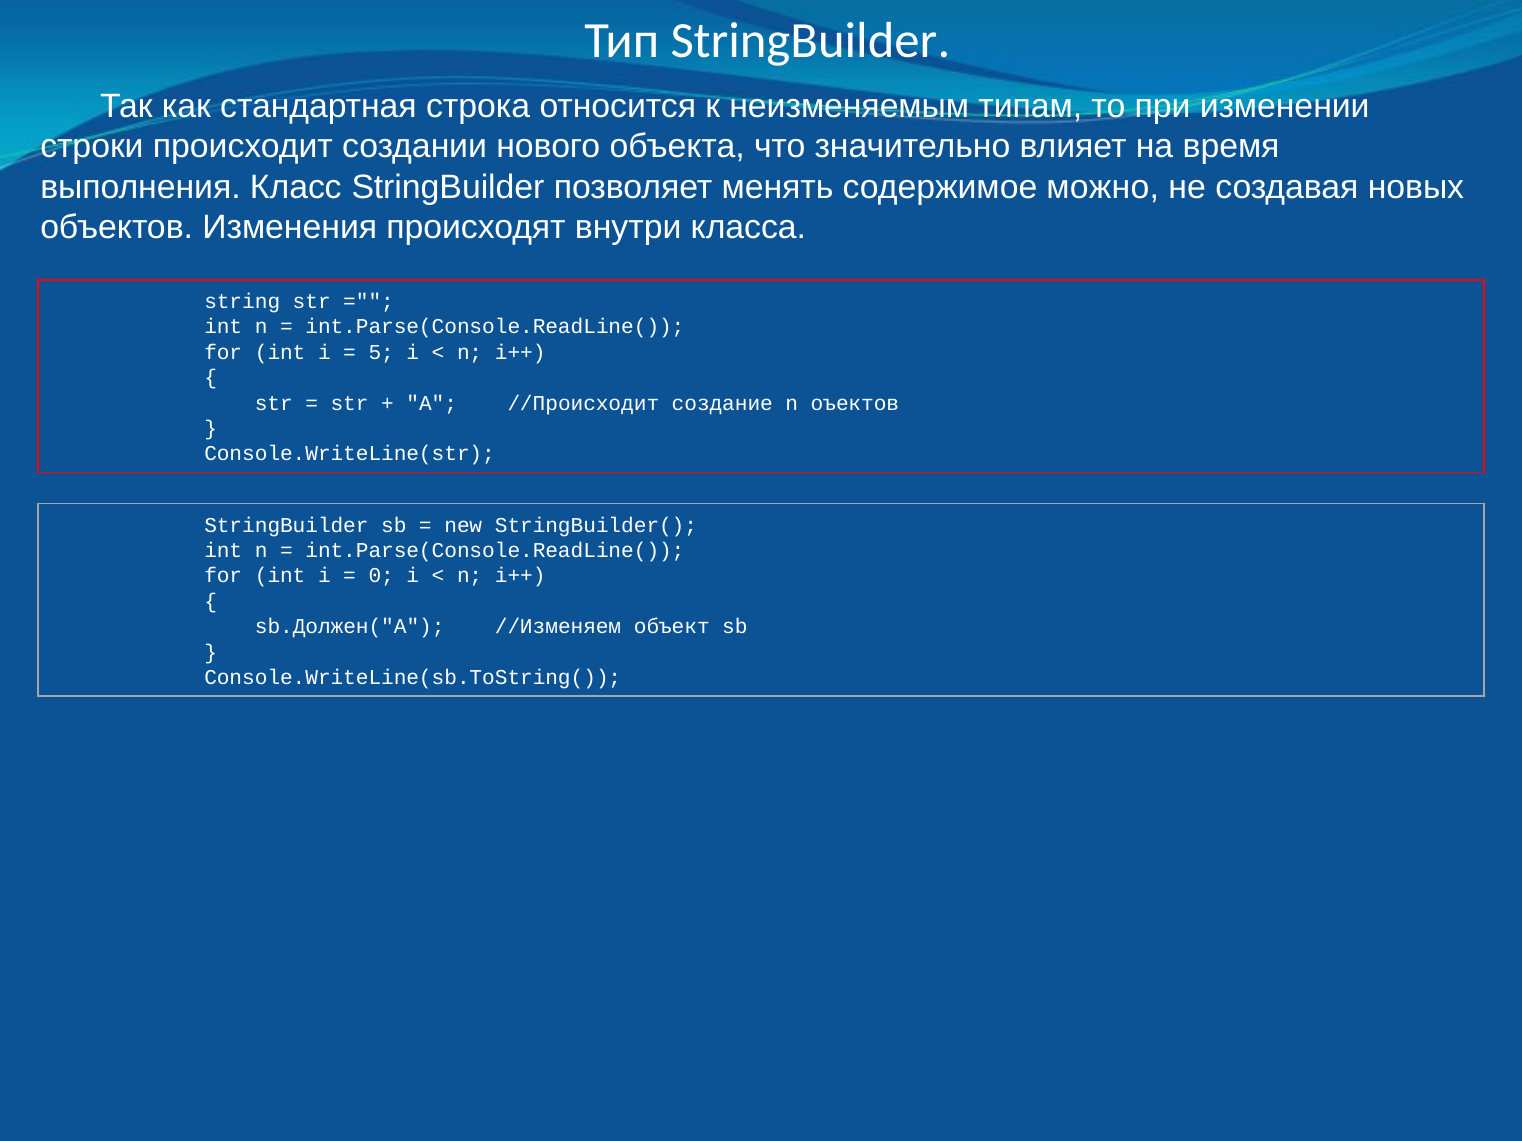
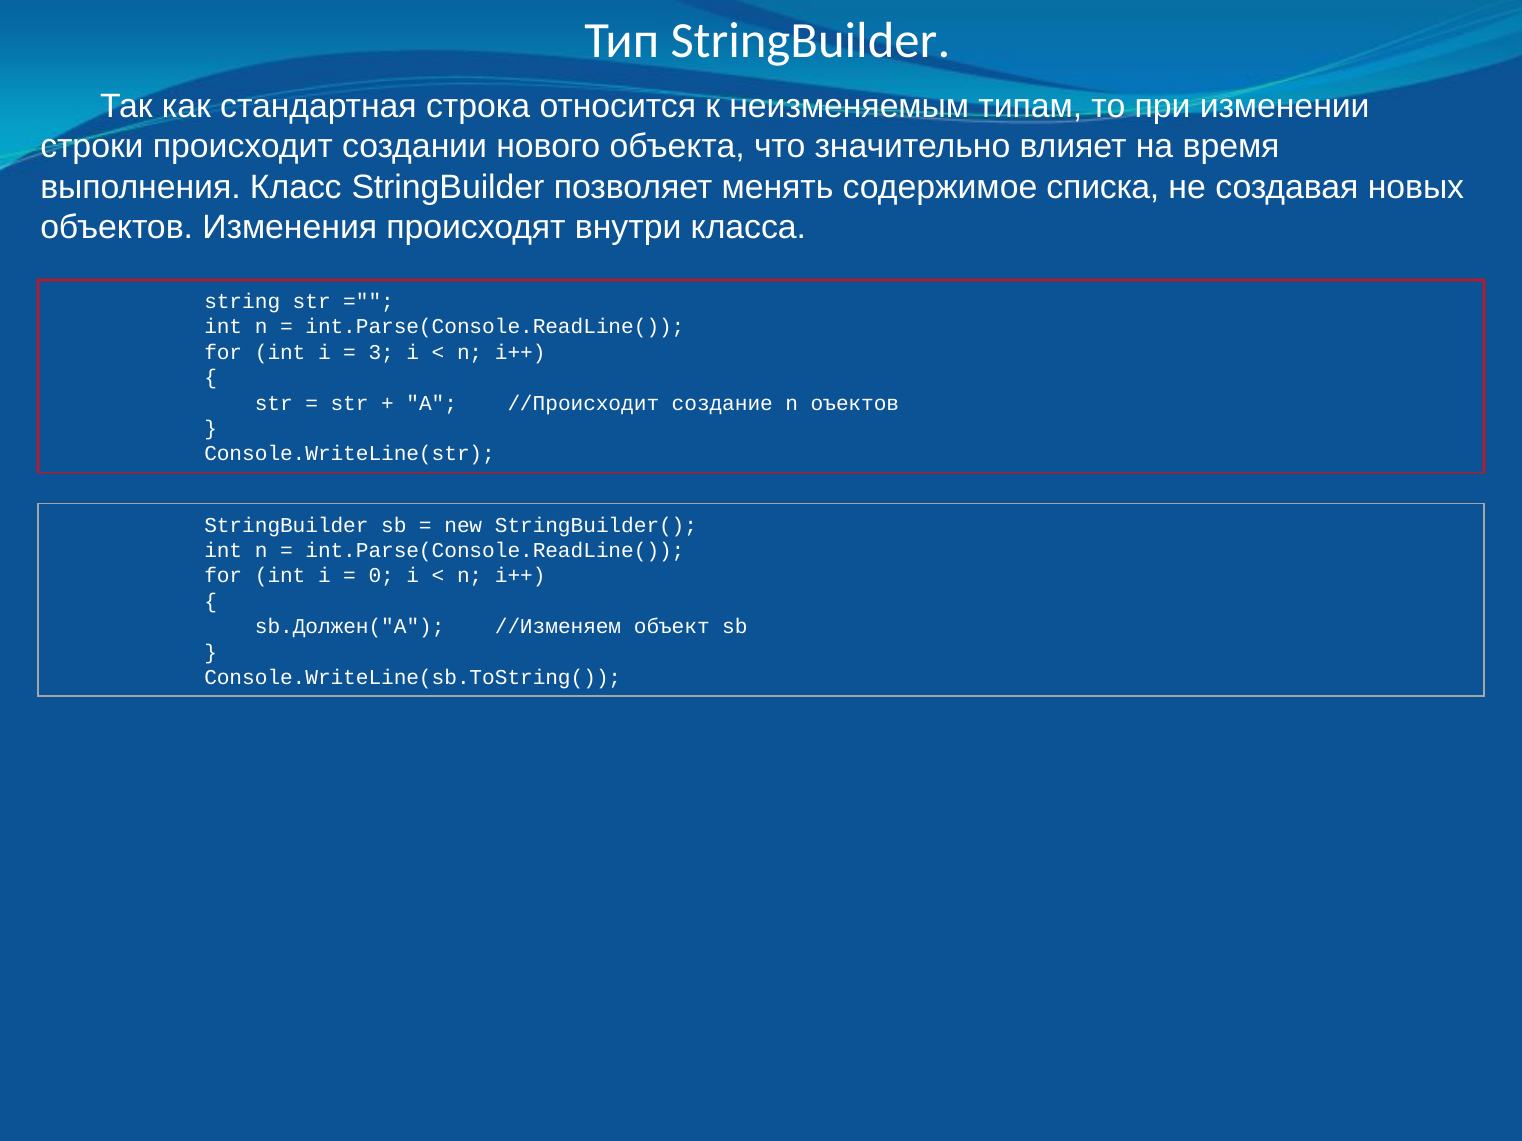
можно: можно -> списка (1103, 187)
5: 5 -> 3 (381, 352)
